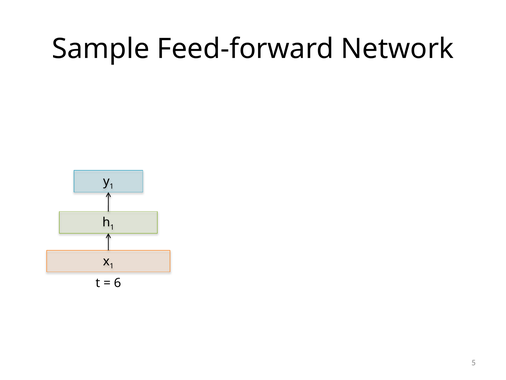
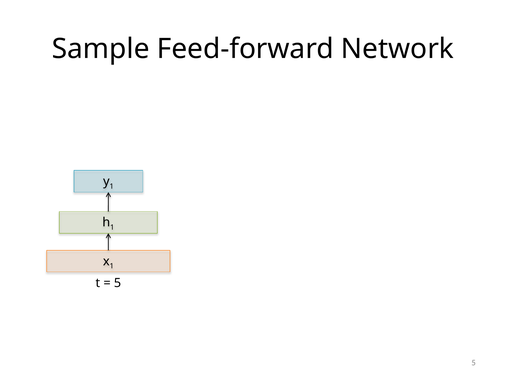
6: 6 -> 5 (118, 282)
